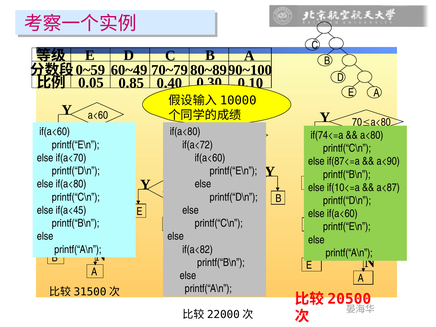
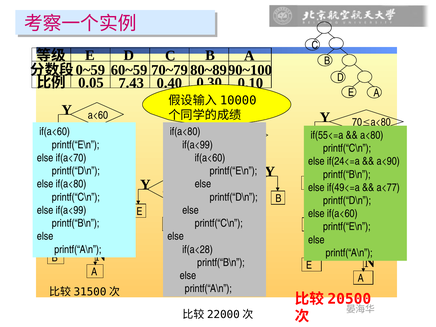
60~49: 60~49 -> 60~59 (129, 70)
0.85: 0.85 -> 7.43 (131, 83)
if(74<=a: if(74<=a -> if(55<=a (327, 135)
if(a<72: if(a<72 -> if(a<99 (198, 145)
if(87<=a: if(87<=a -> if(24<=a (343, 161)
if(10<=a: if(10<=a -> if(49<=a (343, 187)
a<87: a<87 -> a<77 (388, 187)
else if(a<45: if(a<45 -> if(a<99 (71, 210)
if(a<82: if(a<82 -> if(a<28 (198, 249)
